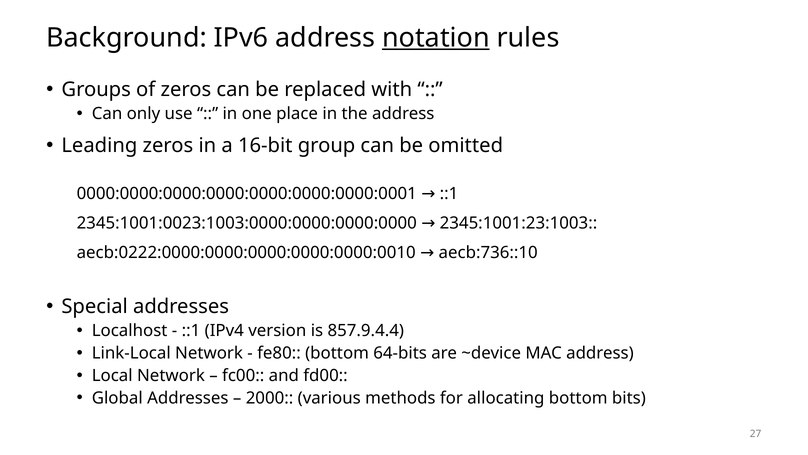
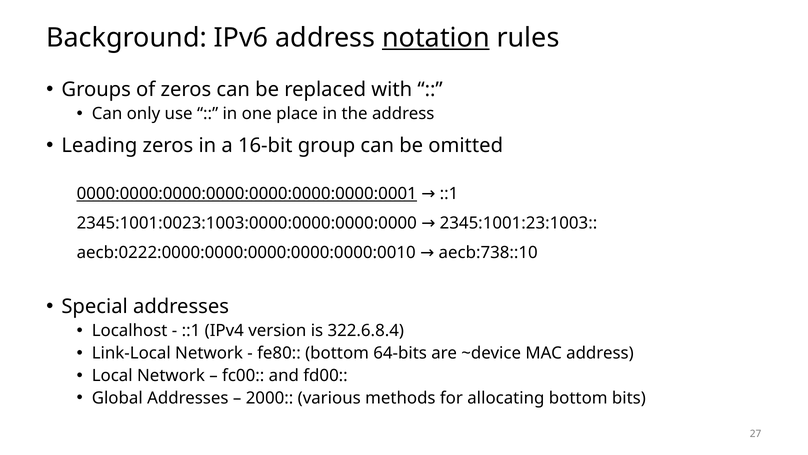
0000:0000:0000:0000:0000:0000:0000:0001 underline: none -> present (247, 193)
aecb:736::10: aecb:736::10 -> aecb:738::10 (488, 253)
857.9.4.4: 857.9.4.4 -> 322.6.8.4 (366, 330)
